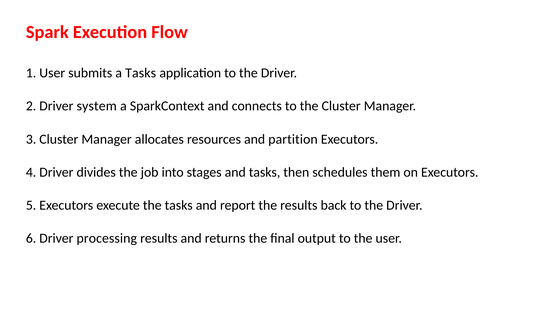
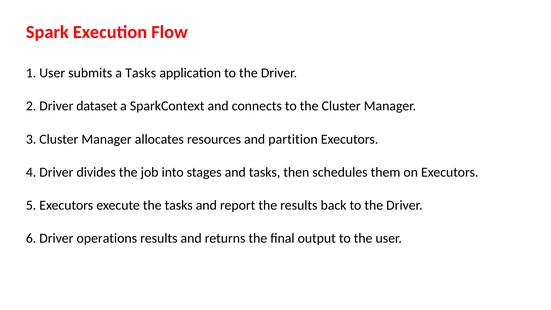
system: system -> dataset (97, 106)
processing: processing -> operations (107, 238)
